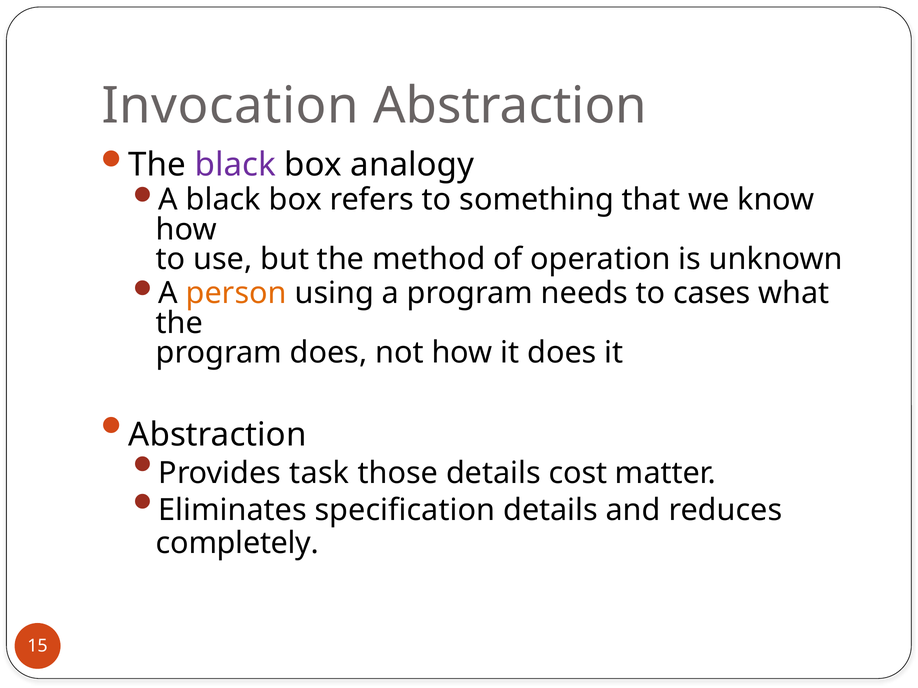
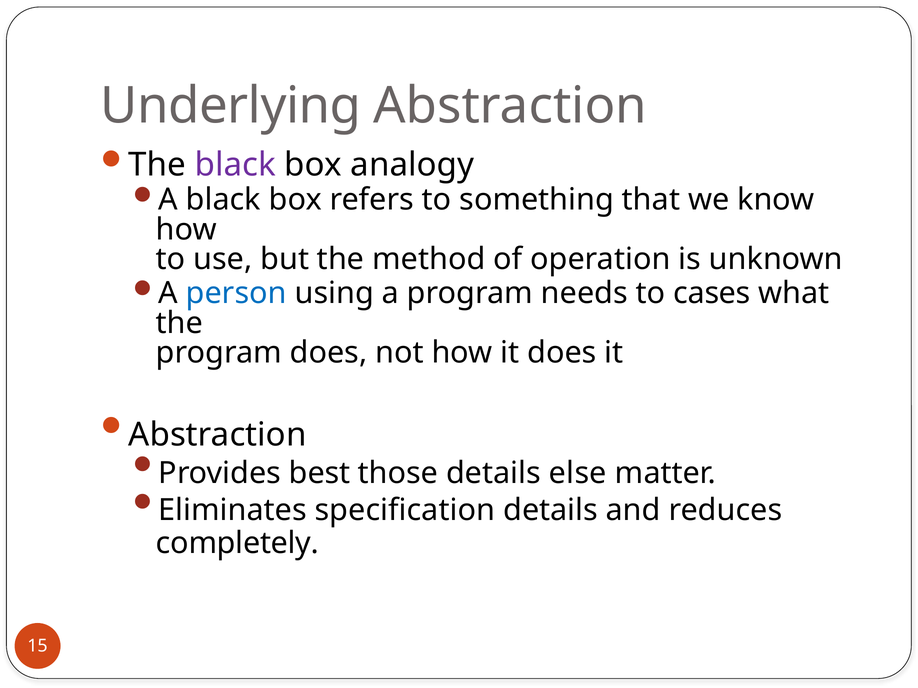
Invocation: Invocation -> Underlying (231, 106)
person colour: orange -> blue (236, 293)
task: task -> best (320, 473)
cost: cost -> else (578, 473)
